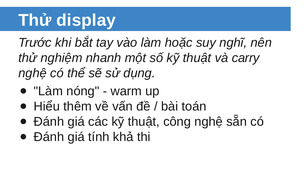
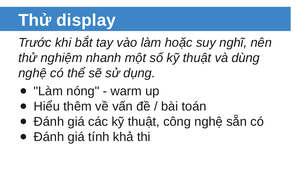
carry: carry -> dùng (246, 58)
